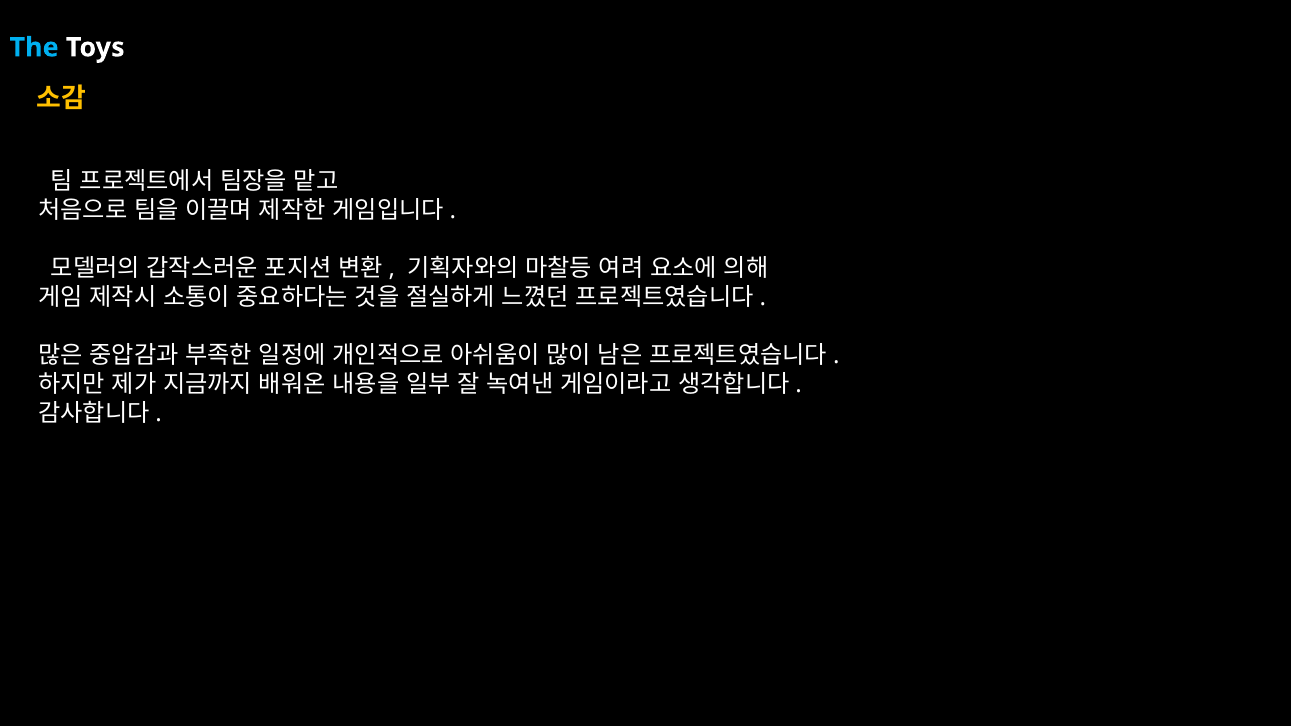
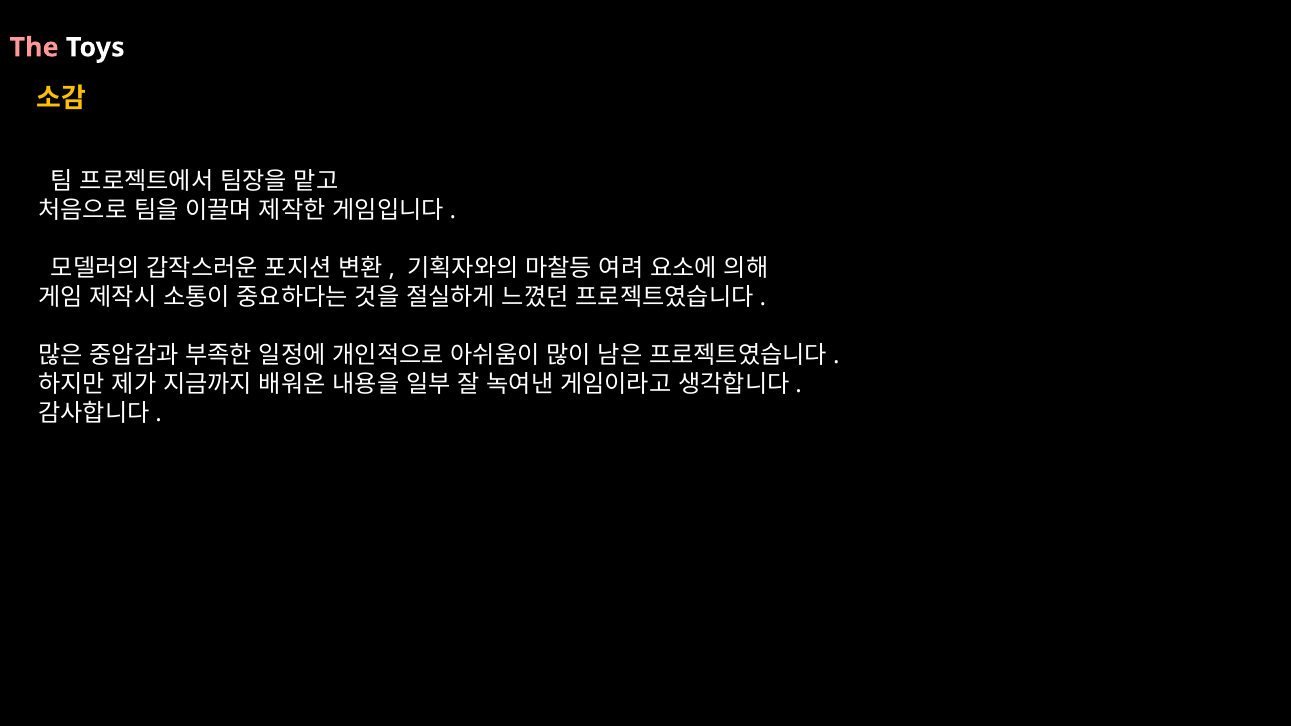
The colour: light blue -> pink (34, 48)
